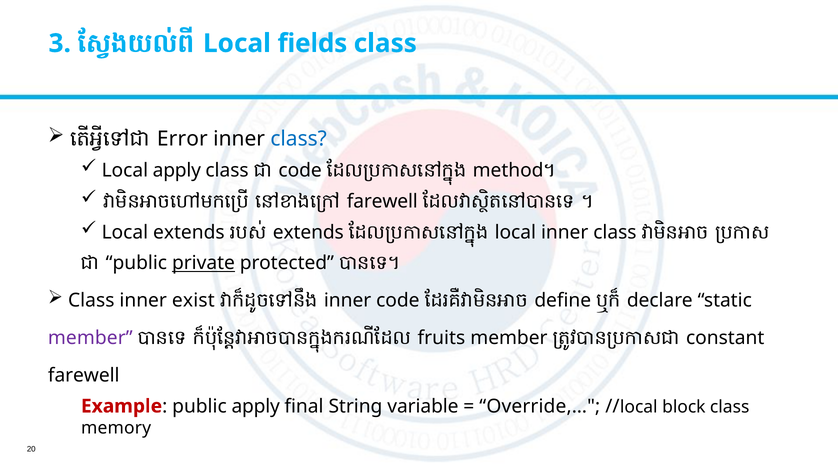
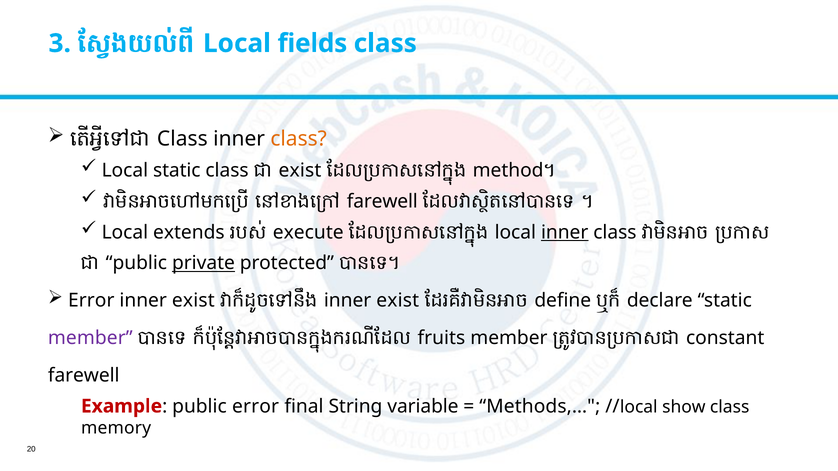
Error: Error -> Class (182, 139)
class colour: blue -> orange (299, 139)
Local apply: apply -> static (177, 171)
code: code -> exist (300, 171)
extends: extends -> execute (308, 232)
inner underline: none -> present (565, 232)
Class: Class -> Error (91, 301)
code: code -> exist (398, 301)
public apply: apply -> error (256, 406)
Override,…: Override,… -> Methods,… (540, 406)
block: block -> show (684, 407)
